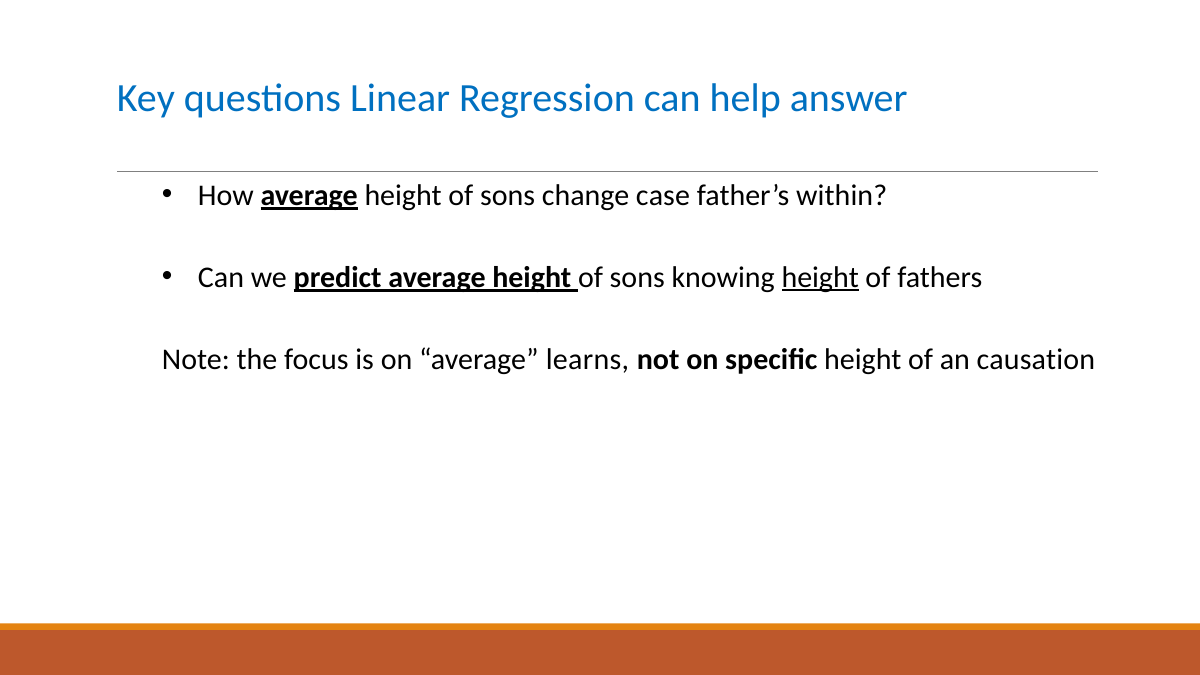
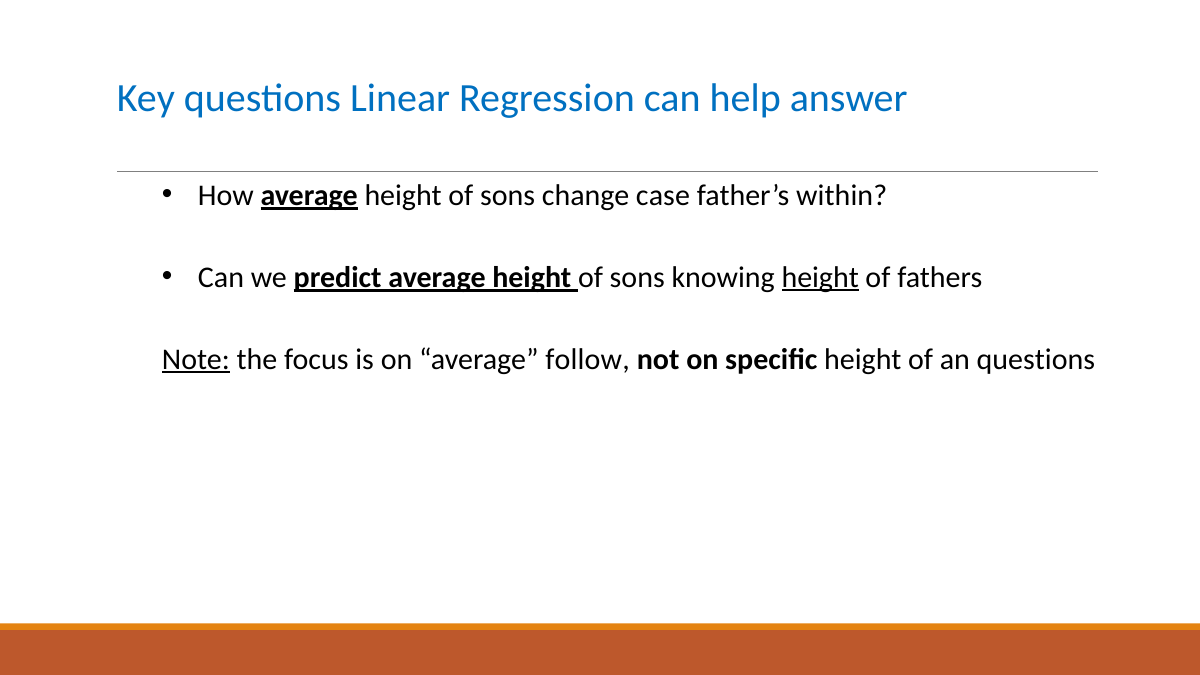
Note underline: none -> present (196, 359)
learns: learns -> follow (588, 359)
an causation: causation -> questions (1036, 359)
